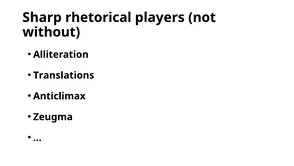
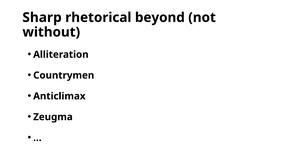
players: players -> beyond (160, 17)
Translations: Translations -> Countrymen (64, 75)
